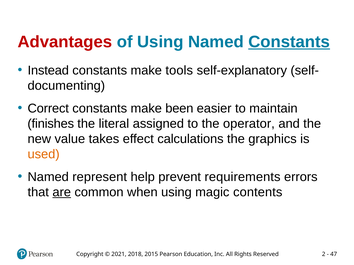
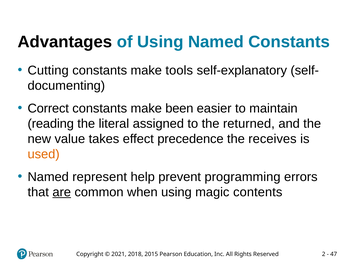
Advantages colour: red -> black (65, 42)
Constants underline: present -> none (289, 42)
Instead: Instead -> Cutting (48, 71)
finishes: finishes -> reading (51, 124)
operator: operator -> returned (249, 124)
calculations: calculations -> precedence (190, 139)
graphics: graphics -> receives (272, 139)
requirements: requirements -> programming (243, 177)
